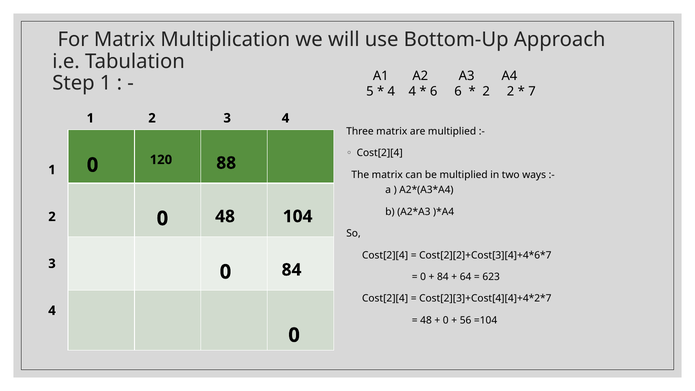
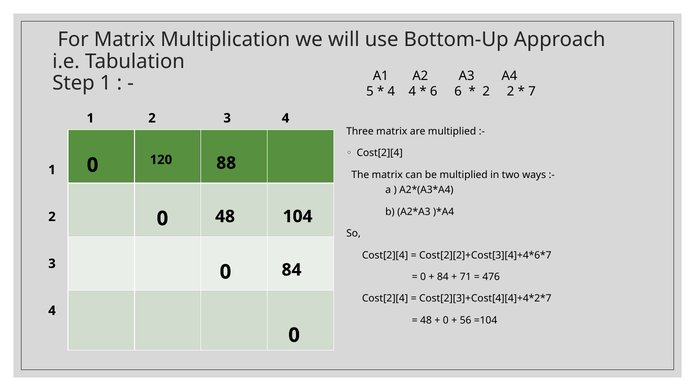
64: 64 -> 71 (466, 277)
623: 623 -> 476 (491, 277)
